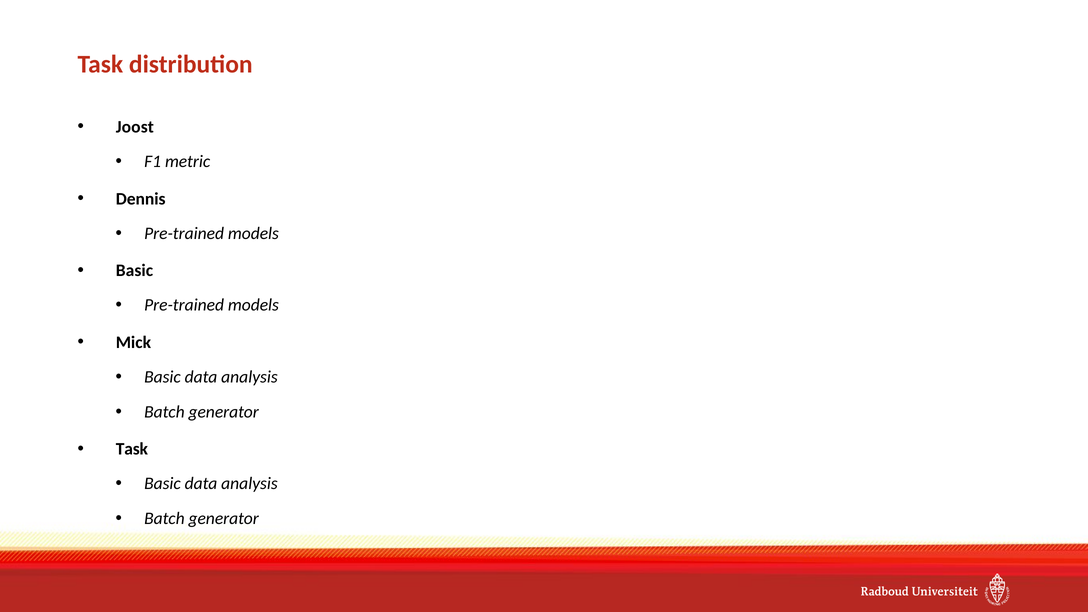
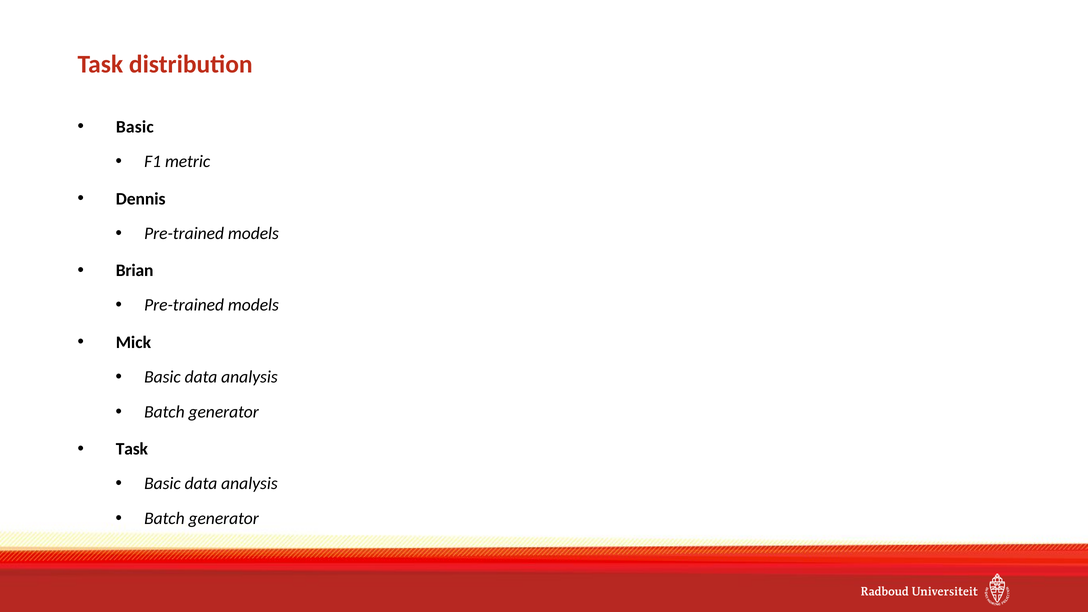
Joost: Joost -> Basic (135, 127)
Basic: Basic -> Brian (135, 271)
